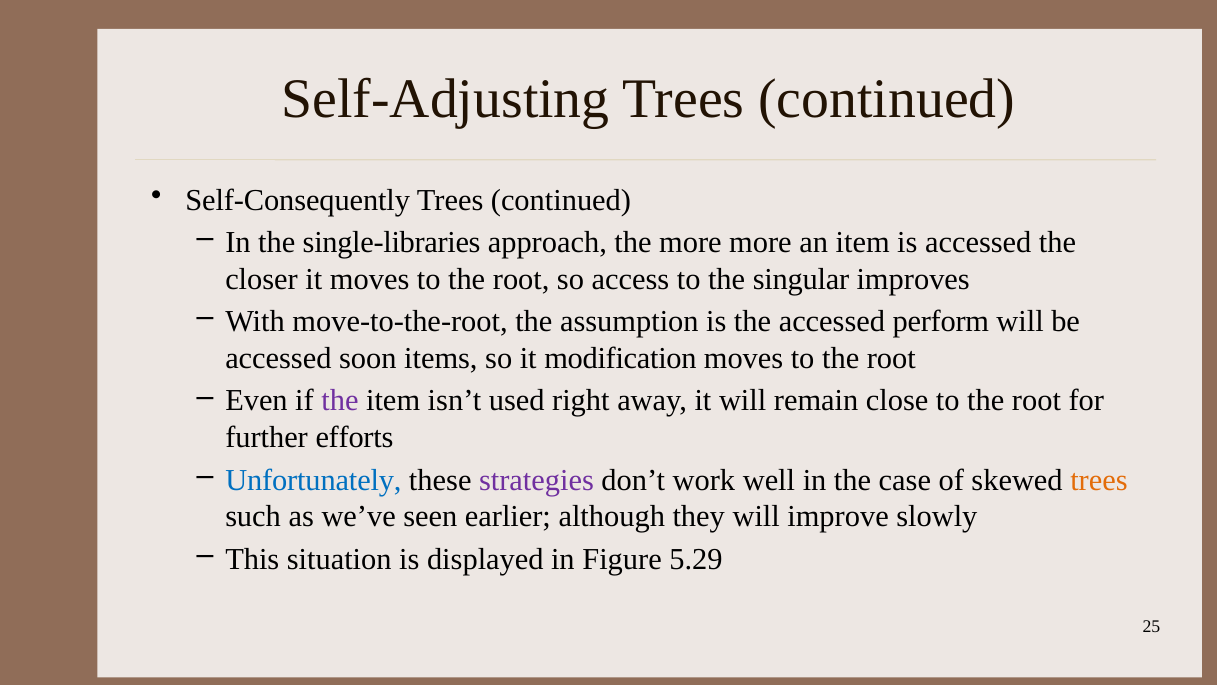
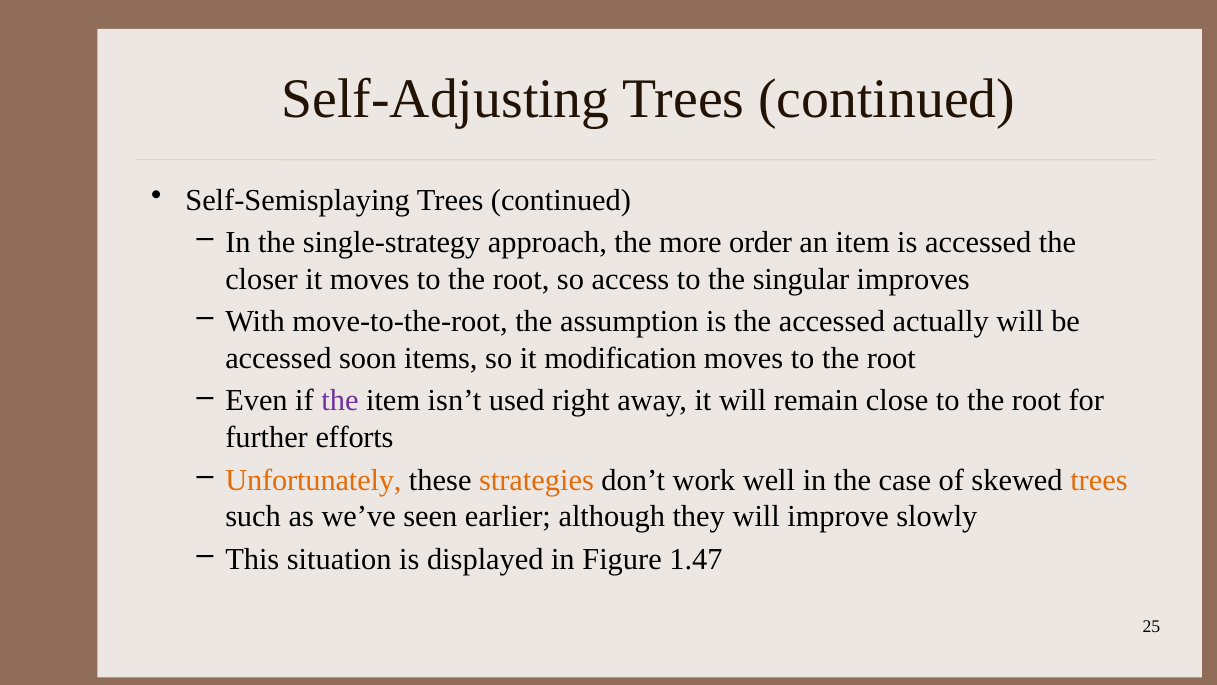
Self-Consequently: Self-Consequently -> Self-Semisplaying (298, 200)
single-libraries: single-libraries -> single-strategy (392, 242)
more more: more -> order (761, 242)
perform: perform -> actually (941, 322)
Unfortunately colour: blue -> orange (313, 480)
strategies colour: purple -> orange (536, 480)
5.29: 5.29 -> 1.47 (696, 559)
